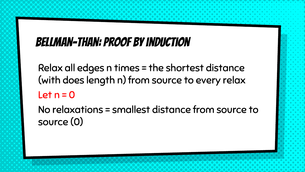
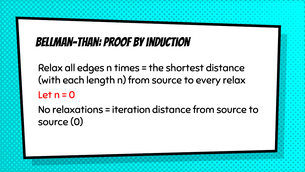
does: does -> each (74, 80)
smallest: smallest -> iteration (131, 110)
